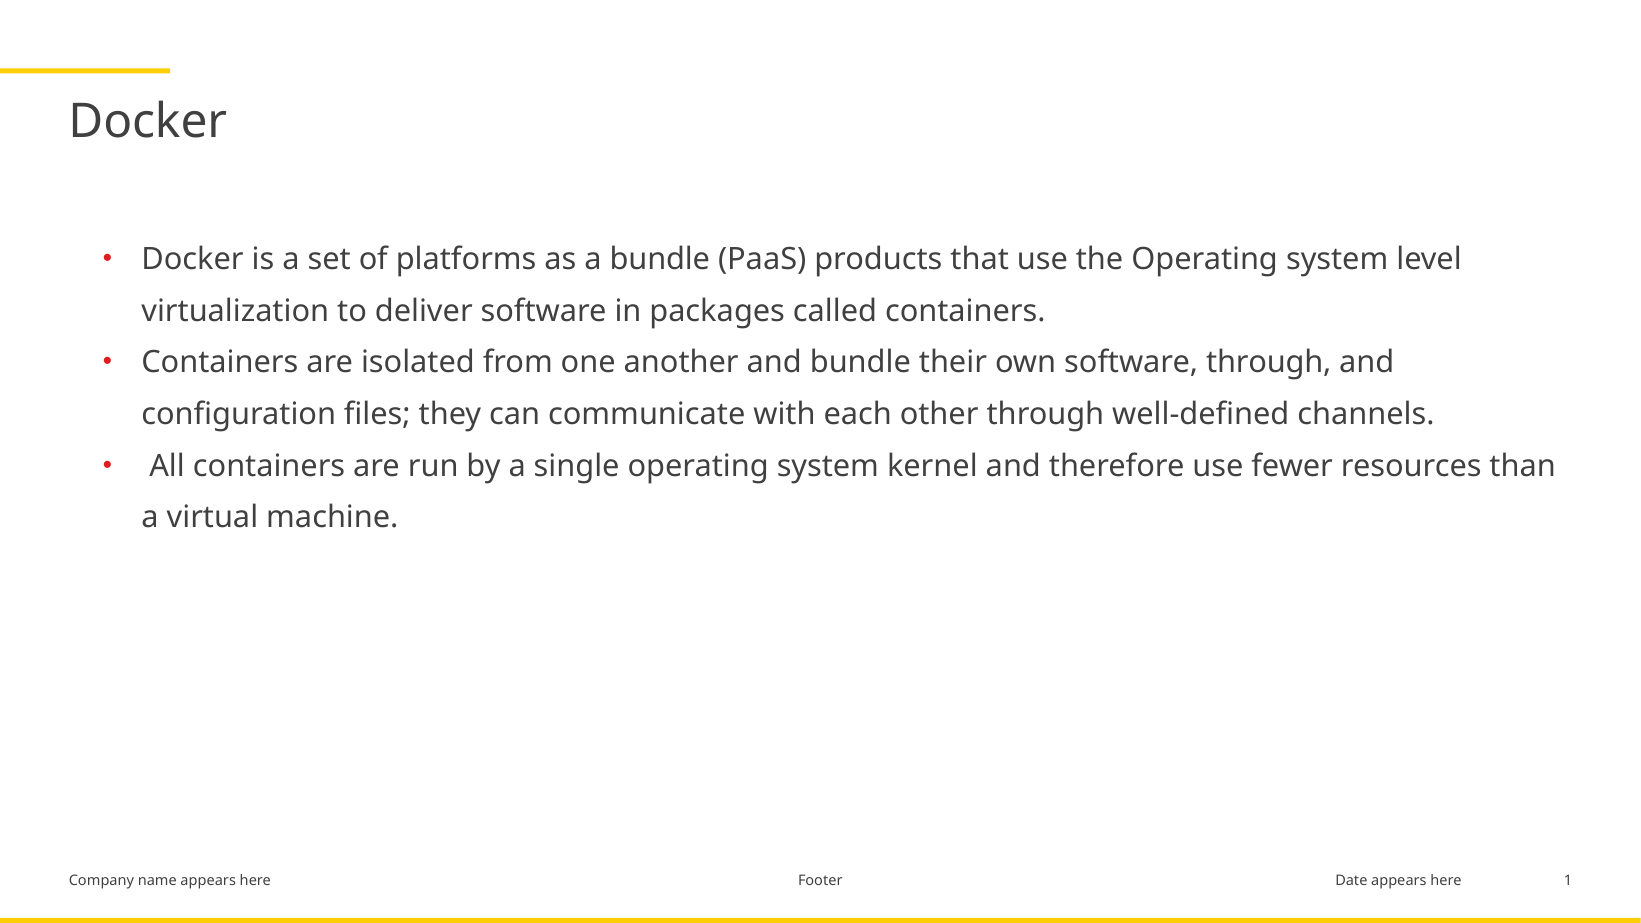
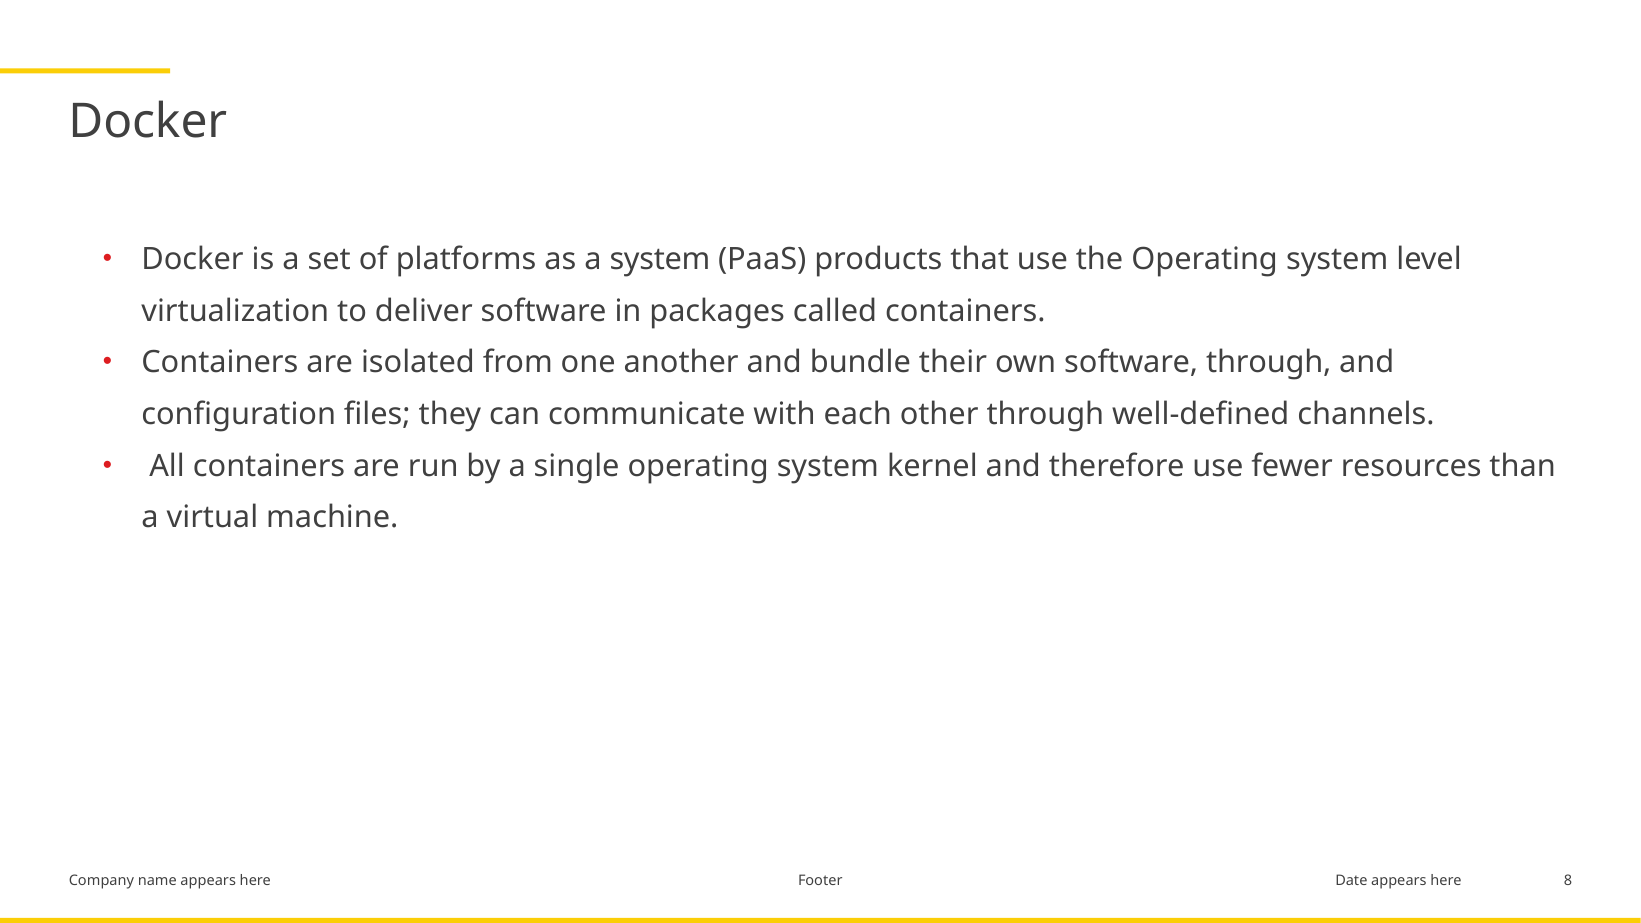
a bundle: bundle -> system (660, 259)
1: 1 -> 8 (1568, 880)
